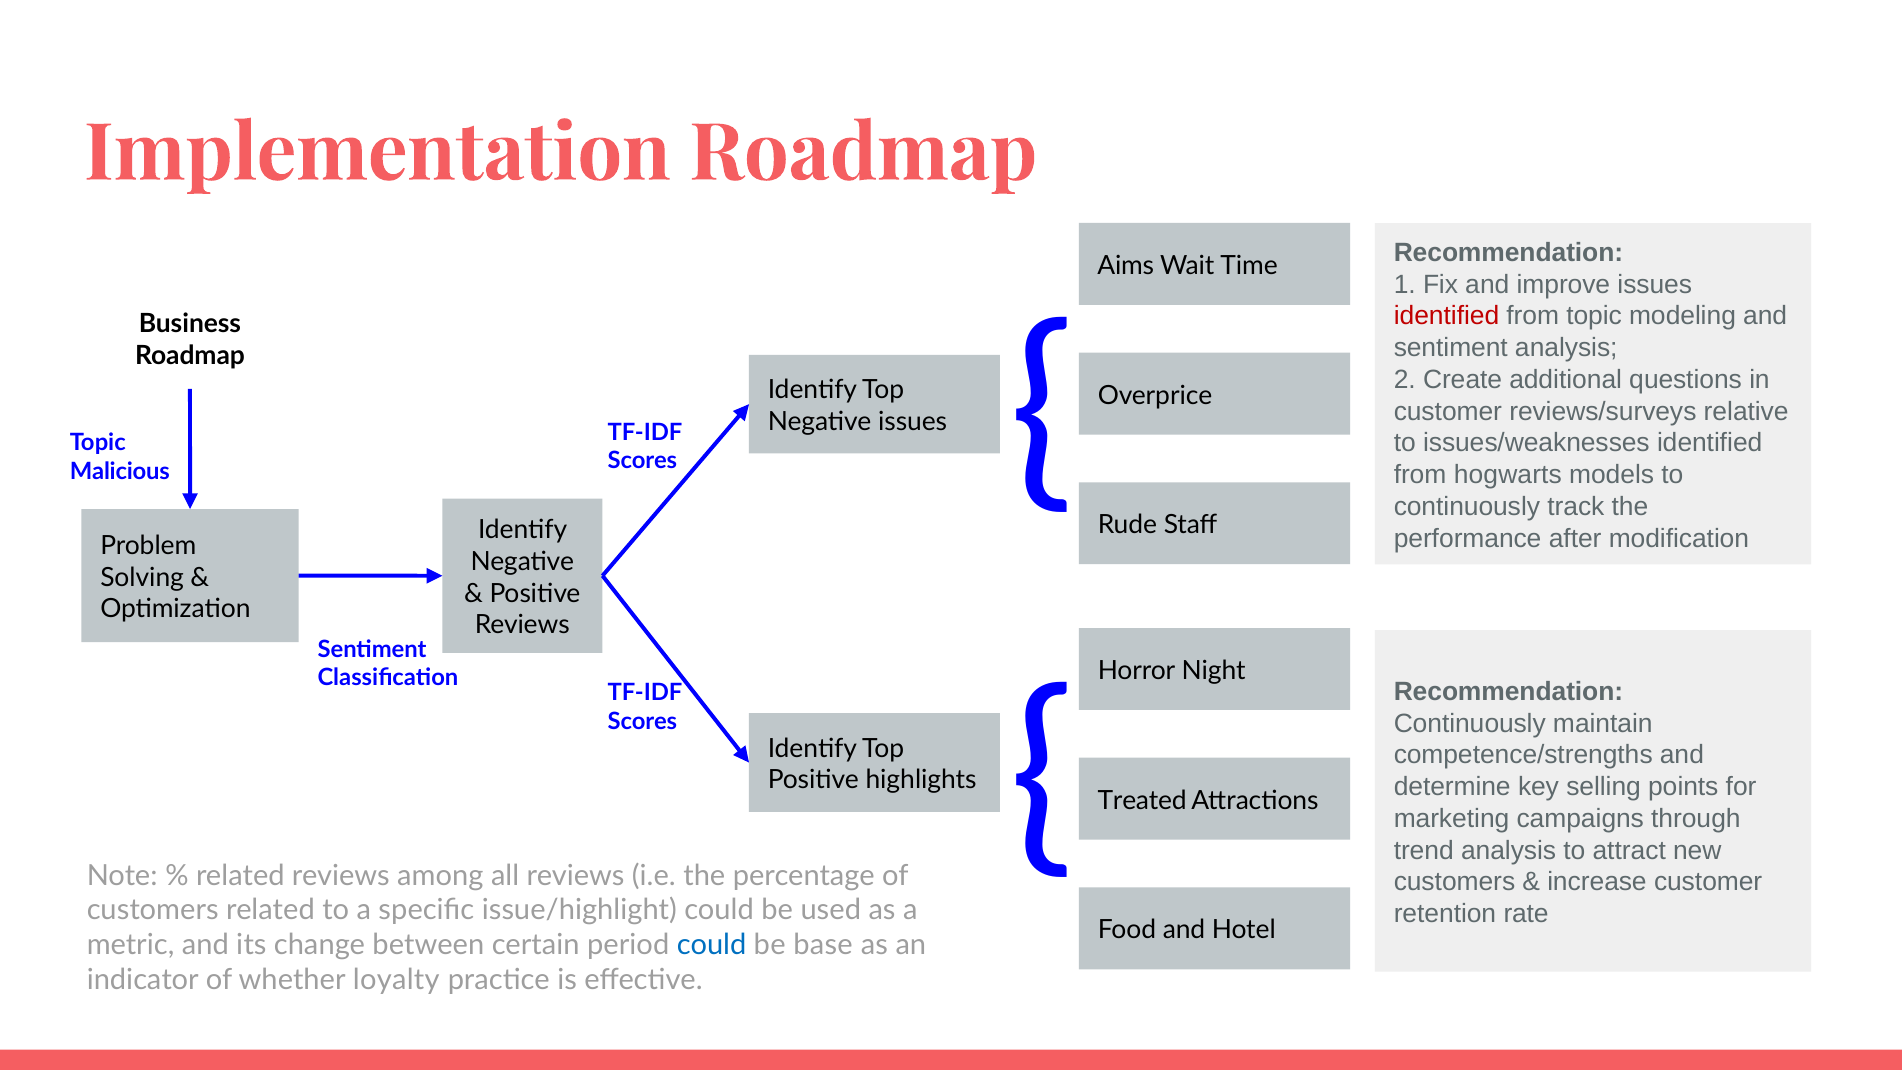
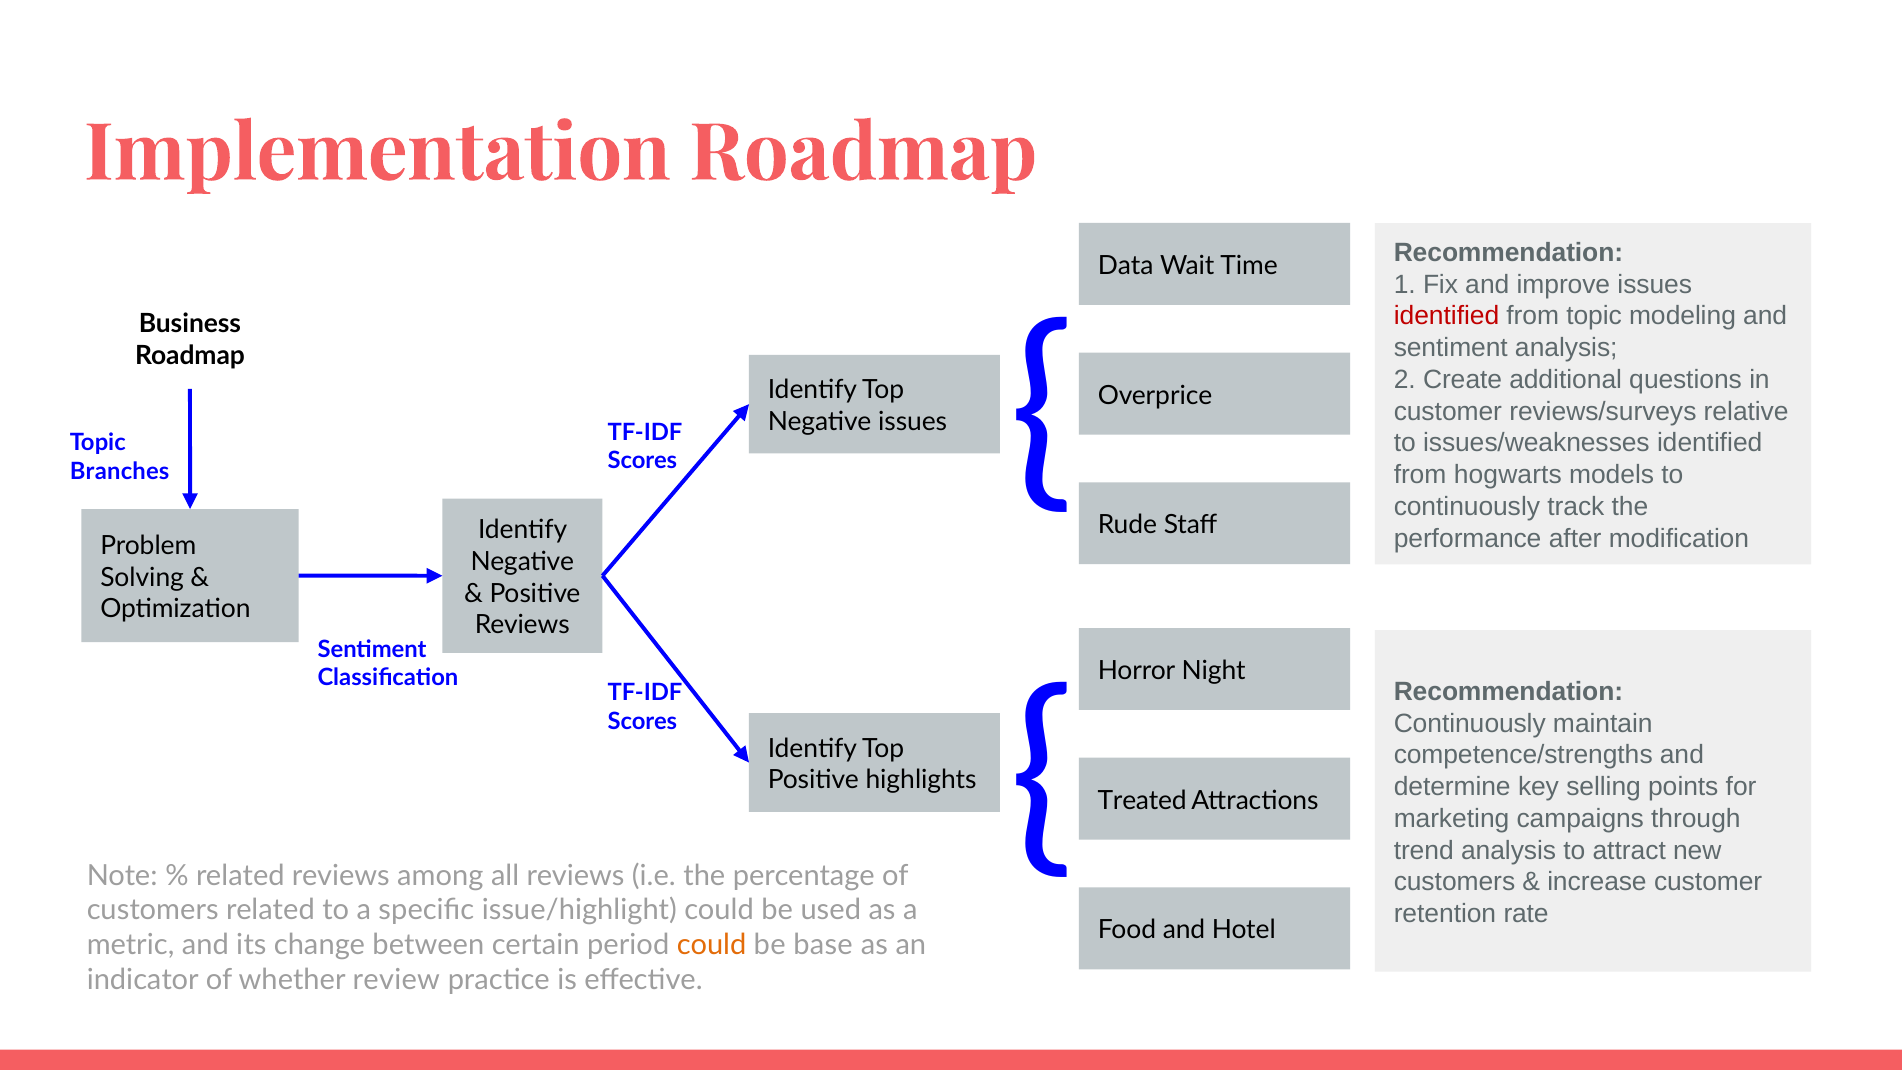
Aims: Aims -> Data (1126, 266)
Malicious: Malicious -> Branches (120, 471)
could colour: blue -> orange (712, 945)
loyalty: loyalty -> review (396, 980)
